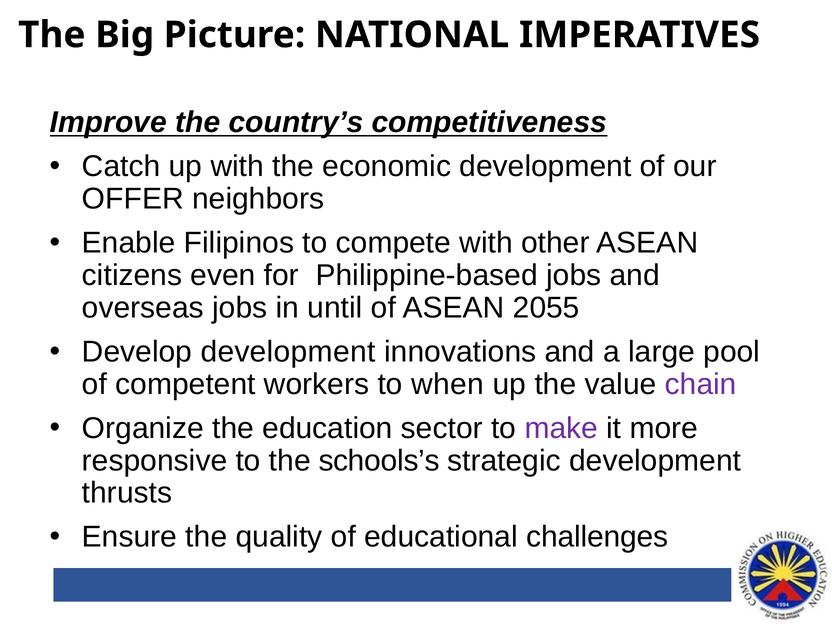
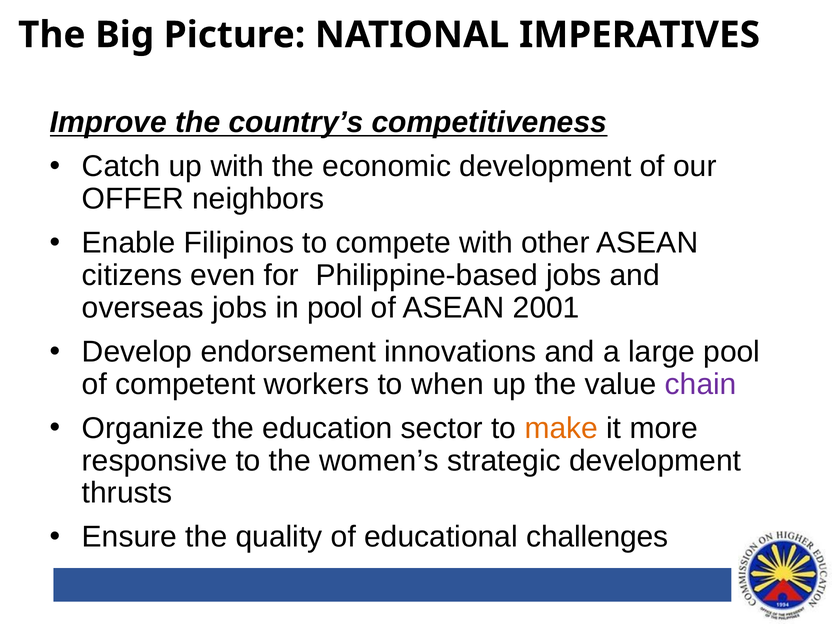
in until: until -> pool (335, 308)
2055: 2055 -> 2001 (546, 308)
Develop development: development -> endorsement (288, 352)
make colour: purple -> orange (561, 428)
schools’s: schools’s -> women’s (379, 461)
